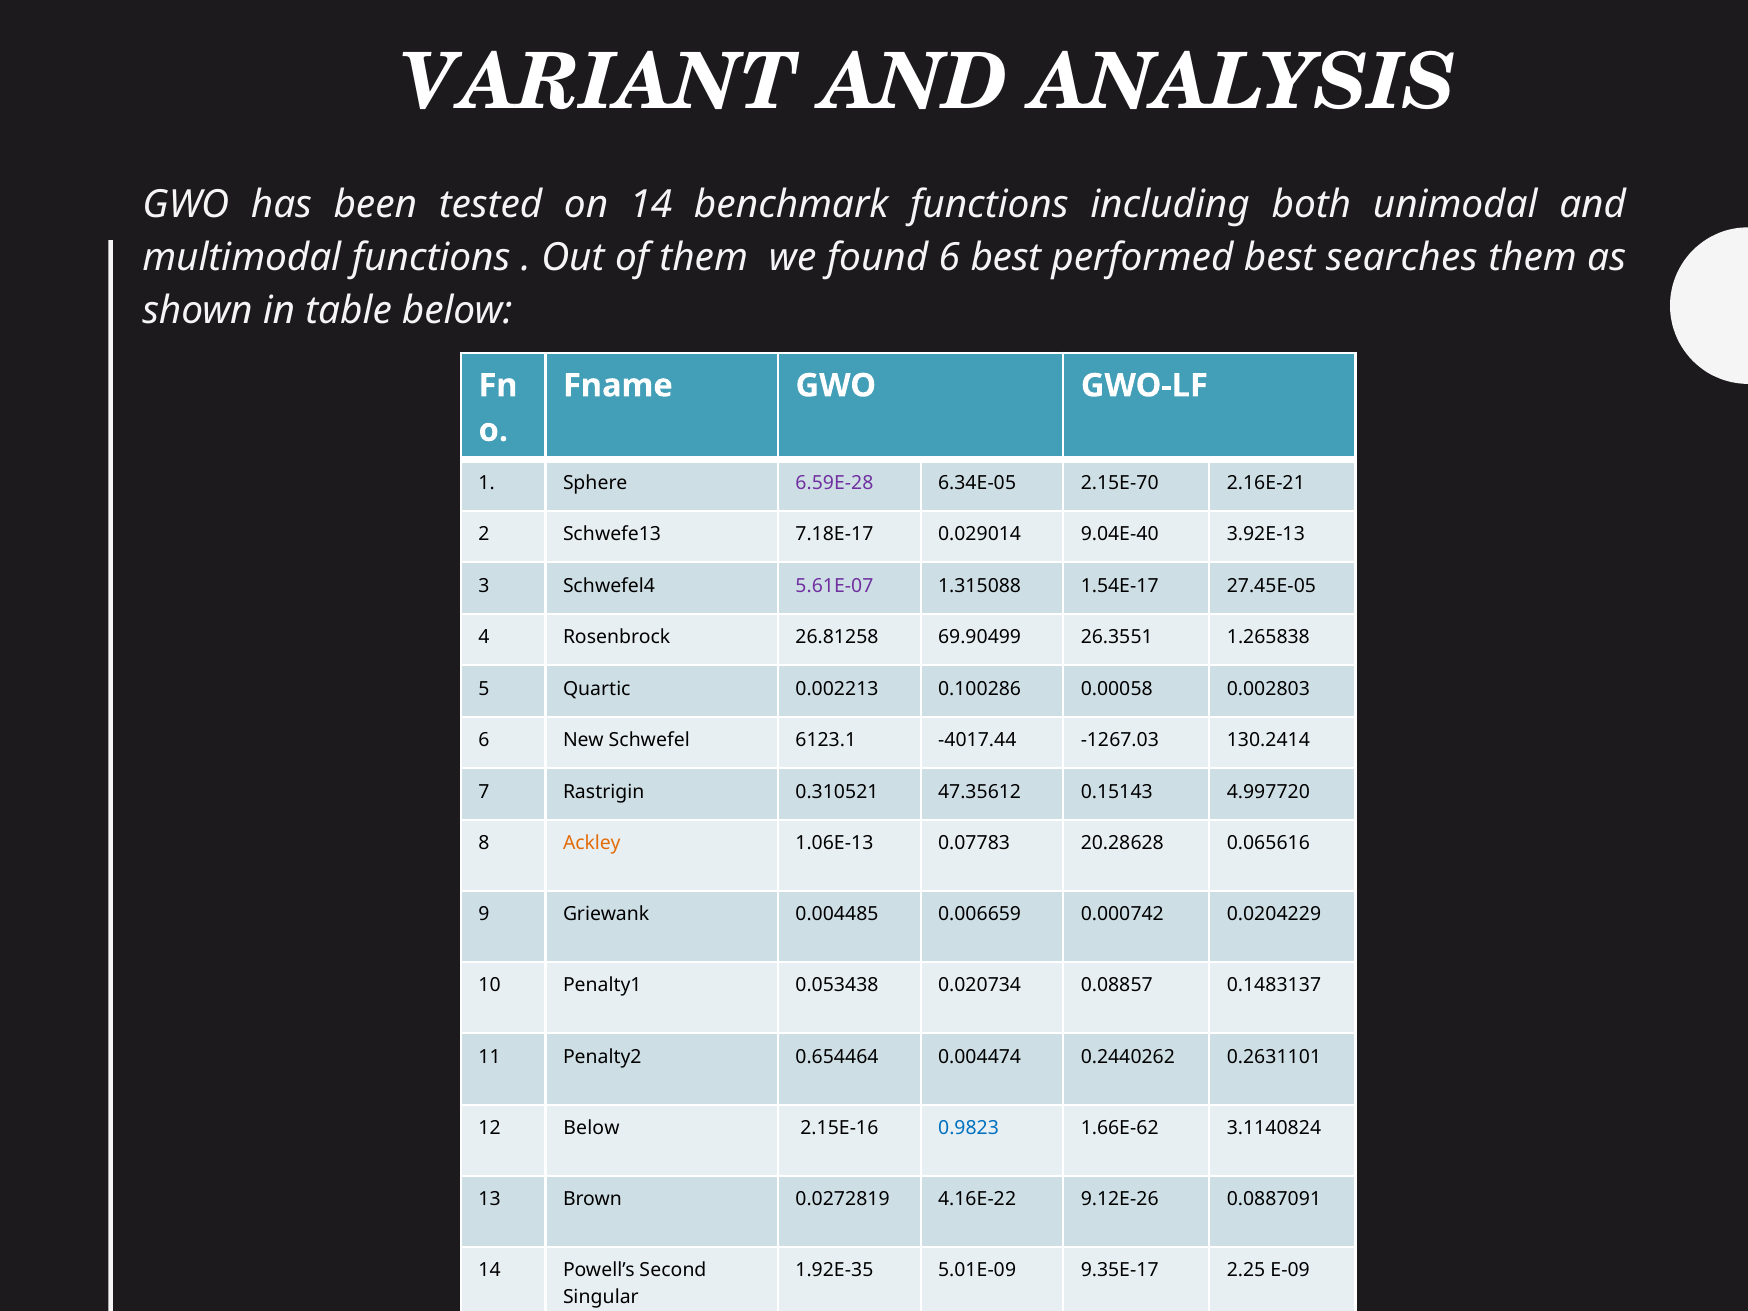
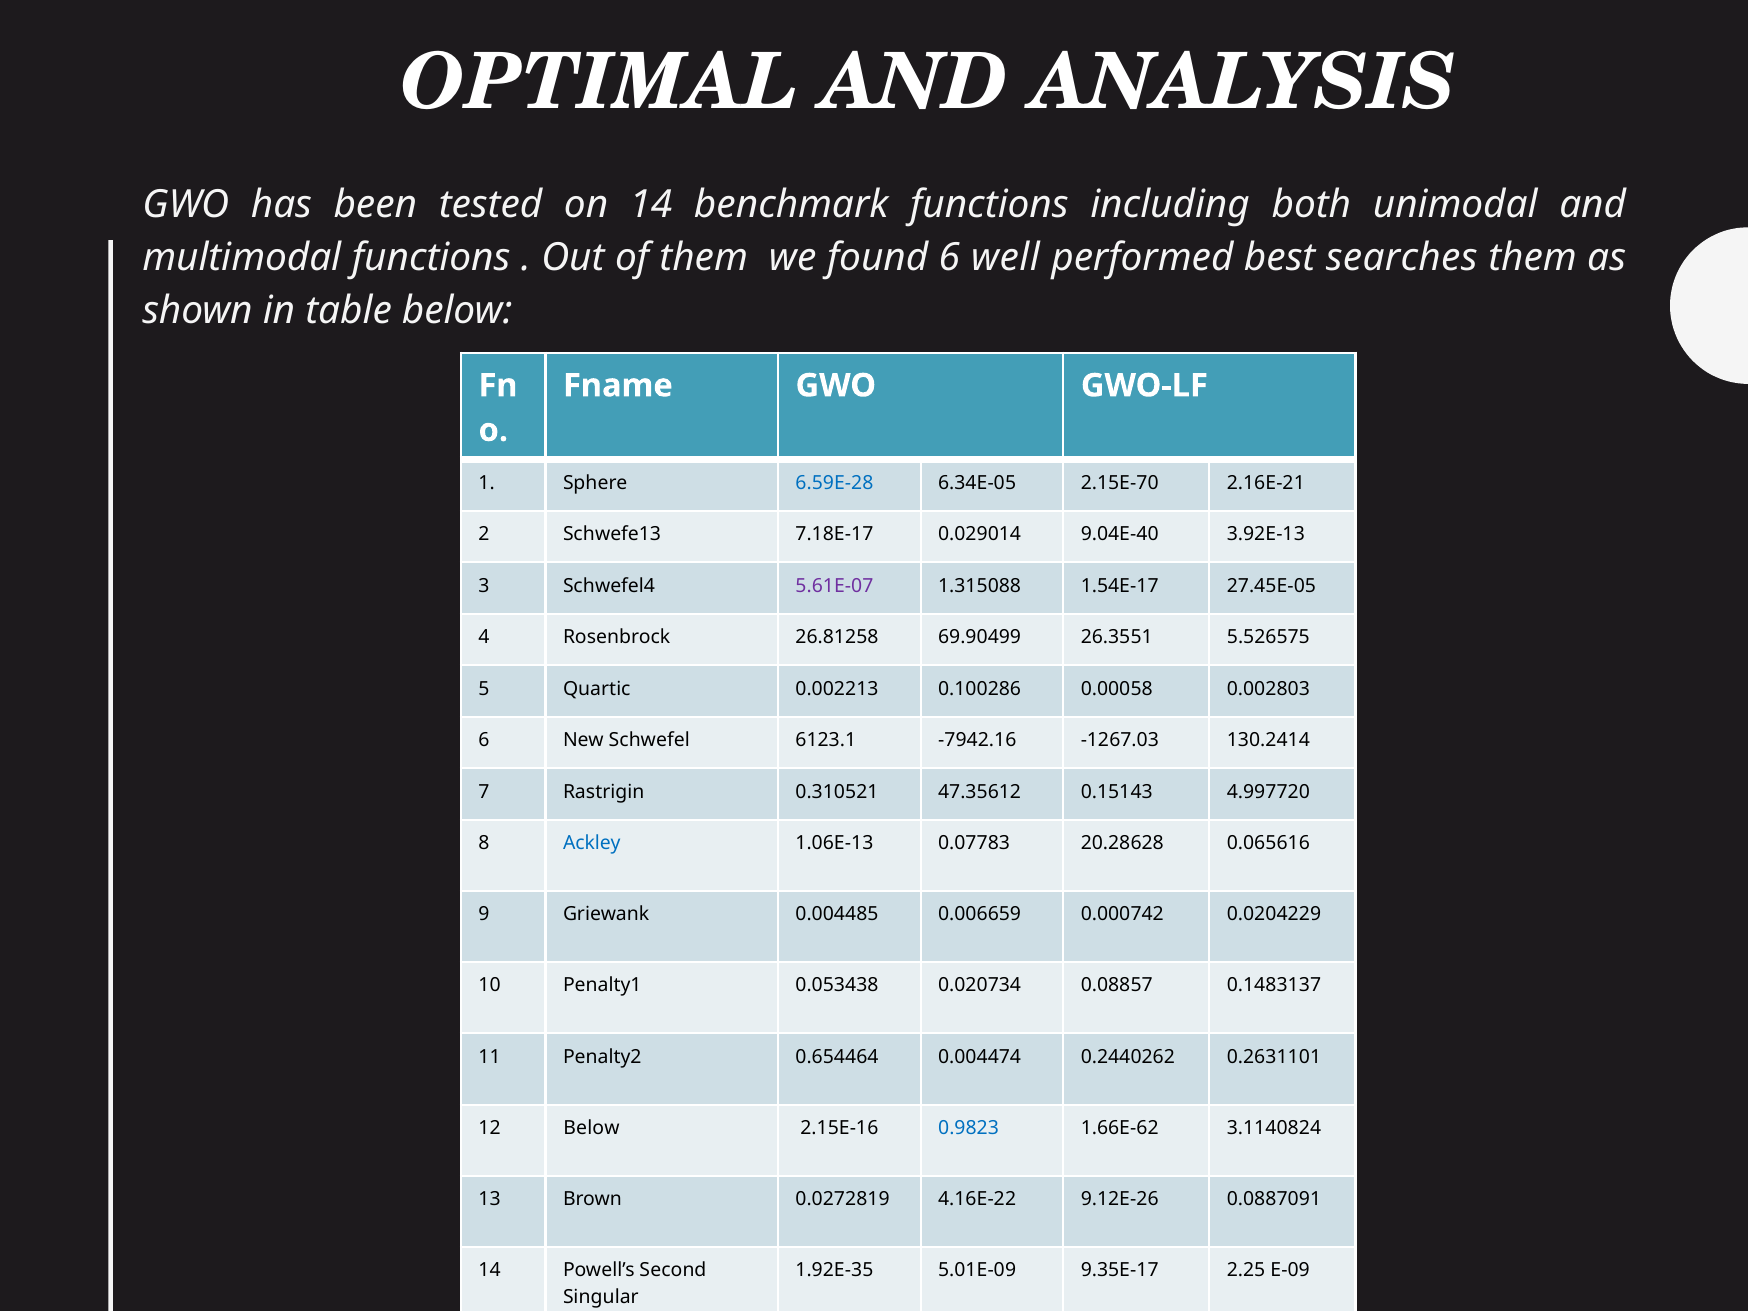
VARIANT: VARIANT -> OPTIMAL (599, 83)
6 best: best -> well (1005, 257)
6.59E-28 colour: purple -> blue (834, 483)
1.265838: 1.265838 -> 5.526575 (1268, 637)
-4017.44: -4017.44 -> -7942.16 (977, 740)
Ackley colour: orange -> blue (592, 843)
